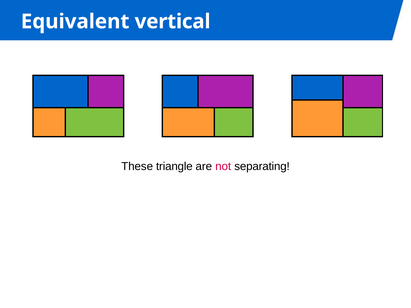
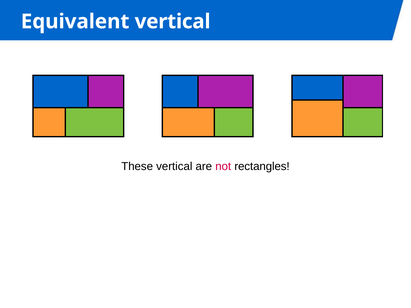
These triangle: triangle -> vertical (174, 167)
separating: separating -> rectangles (262, 167)
